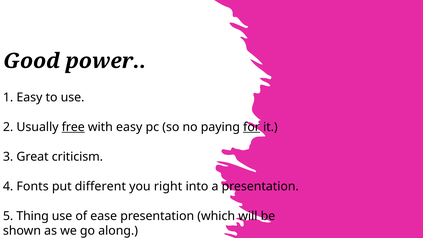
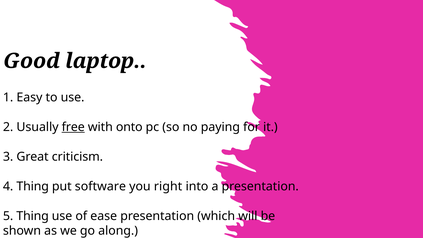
power: power -> laptop (106, 61)
with easy: easy -> onto (129, 127)
for underline: present -> none (252, 127)
4 Fonts: Fonts -> Thing (33, 186)
different: different -> software (100, 186)
